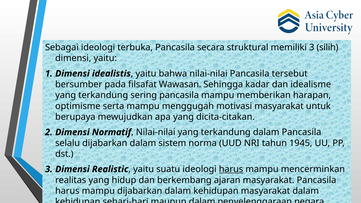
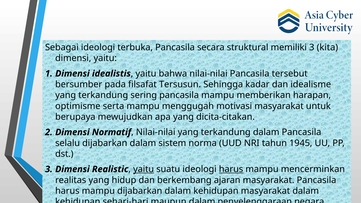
silih: silih -> kita (327, 47)
Wawasan: Wawasan -> Tersusun (180, 84)
yaitu underline: none -> present (144, 169)
